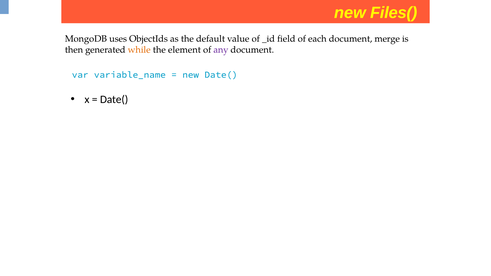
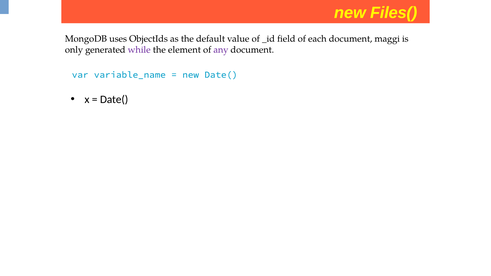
merge: merge -> maggi (387, 39)
then: then -> only (74, 50)
while colour: orange -> purple (139, 50)
